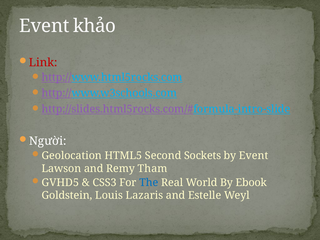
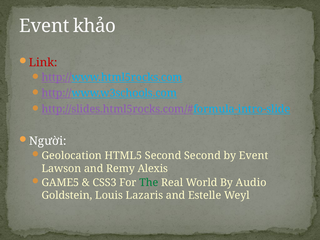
Second Sockets: Sockets -> Second (202, 156)
Tham: Tham -> Alexis (153, 168)
GVHD5: GVHD5 -> GAME5 (60, 183)
The colour: blue -> green (149, 183)
Ebook: Ebook -> Audio (251, 183)
